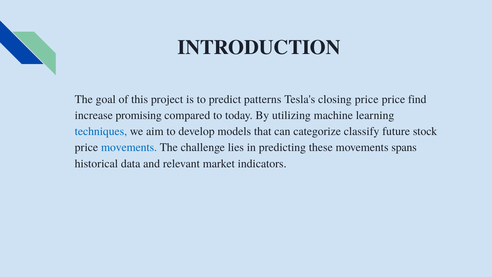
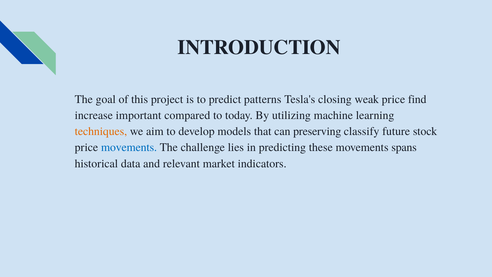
closing price: price -> weak (367, 99)
promising: promising -> important (139, 115)
techniques colour: blue -> orange (101, 131)
categorize: categorize -> preserving (317, 131)
